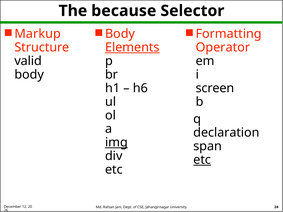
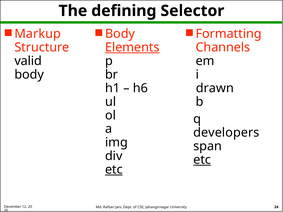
because: because -> defining (124, 11)
Operator: Operator -> Channels (223, 47)
screen: screen -> drawn (215, 88)
declaration: declaration -> developers (226, 133)
img underline: present -> none (116, 143)
etc underline: none -> present (114, 170)
